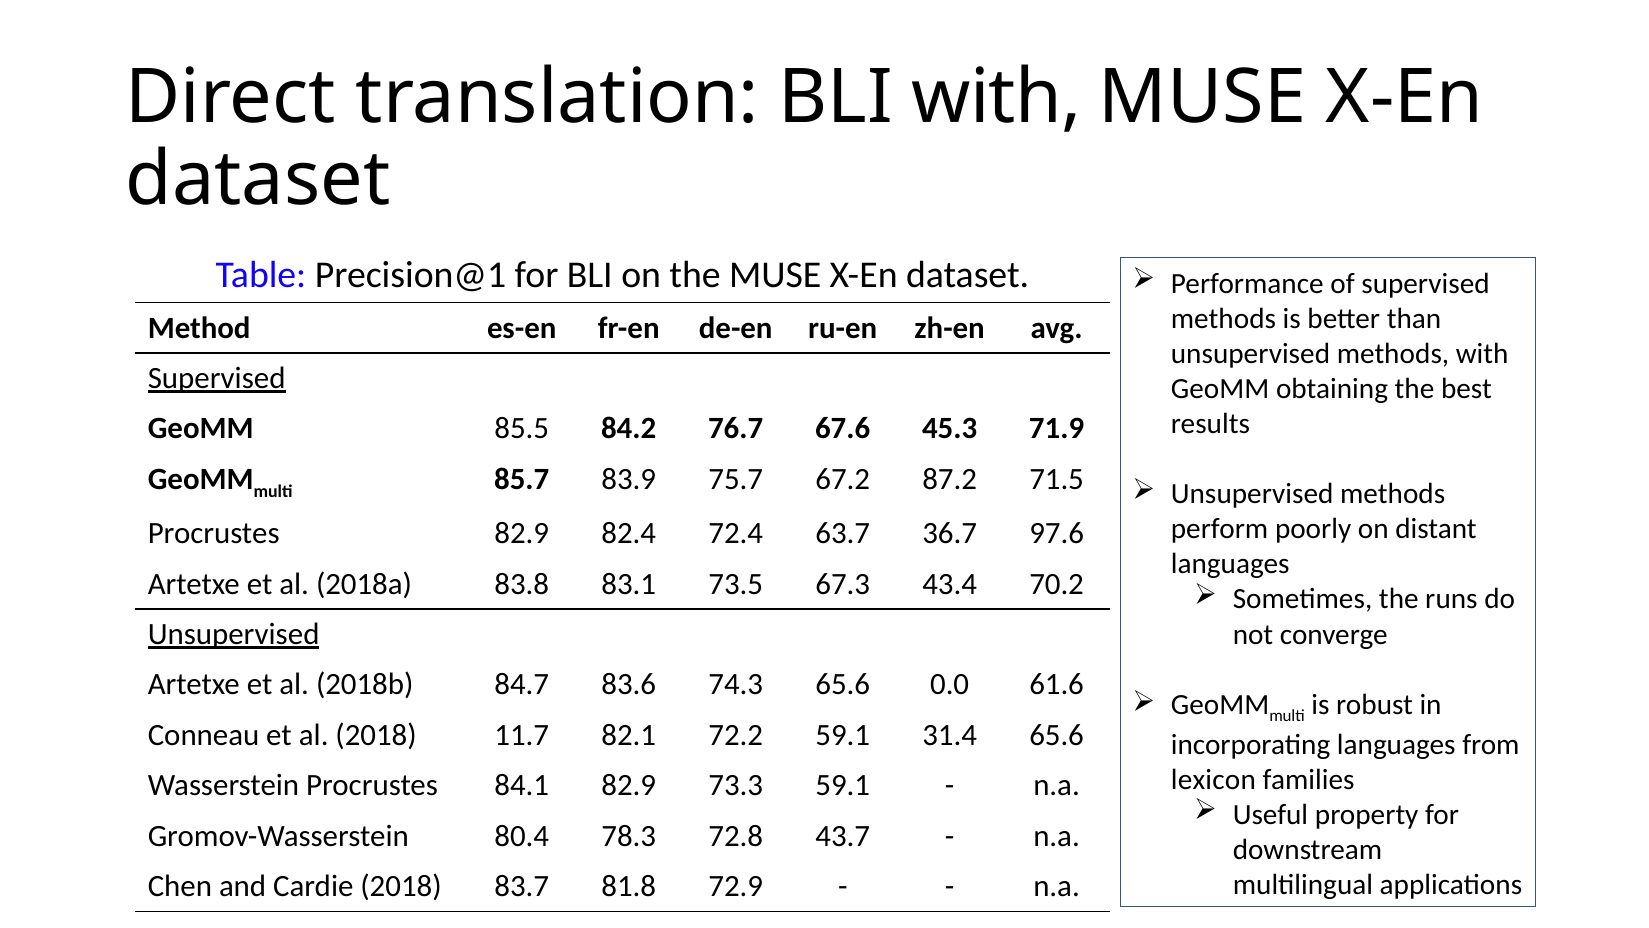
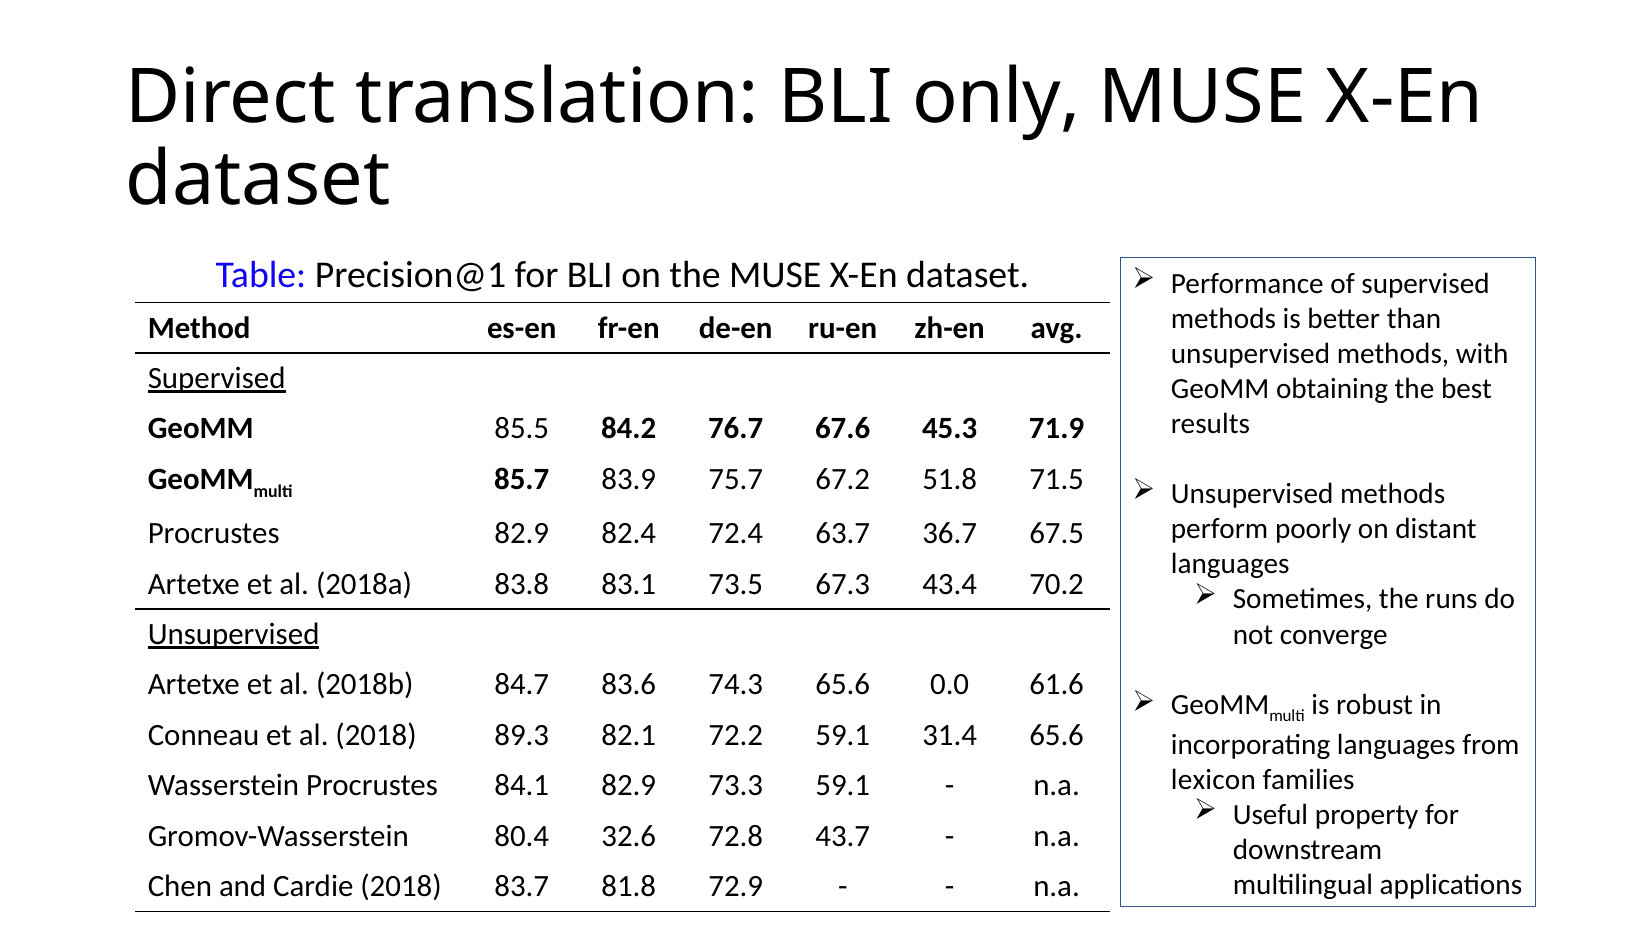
BLI with: with -> only (996, 98)
87.2: 87.2 -> 51.8 (950, 479)
97.6: 97.6 -> 67.5 (1057, 533)
11.7: 11.7 -> 89.3 (522, 735)
78.3: 78.3 -> 32.6 (629, 836)
